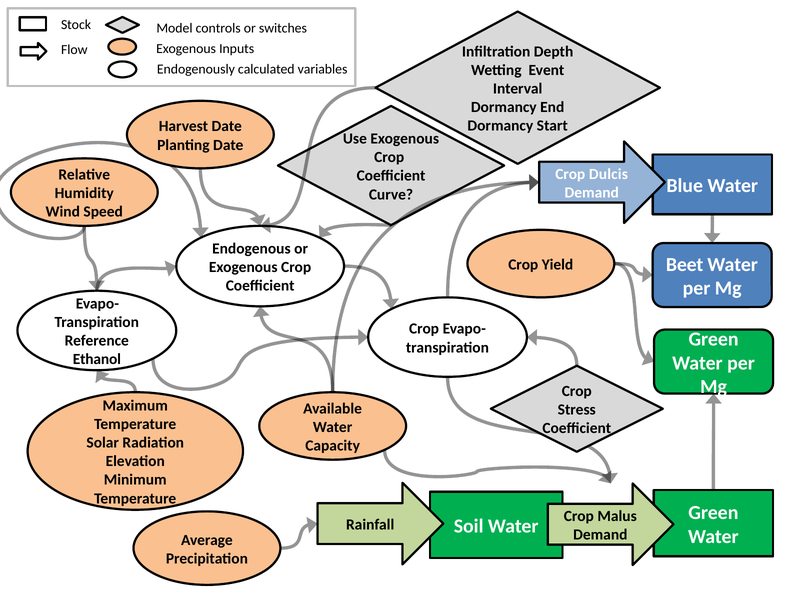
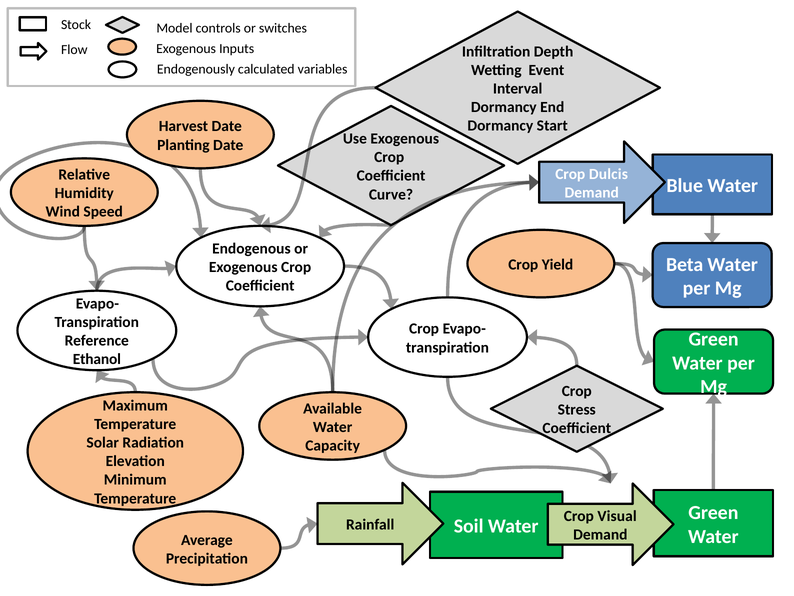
Beet: Beet -> Beta (685, 264)
Malus: Malus -> Visual (617, 516)
